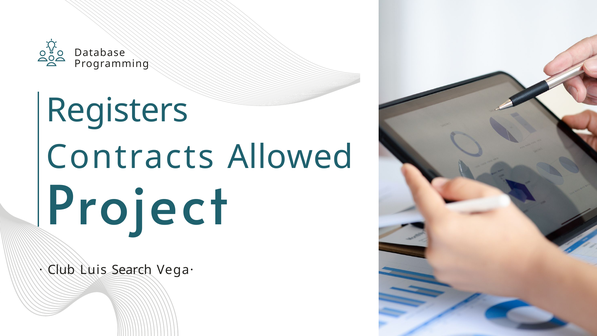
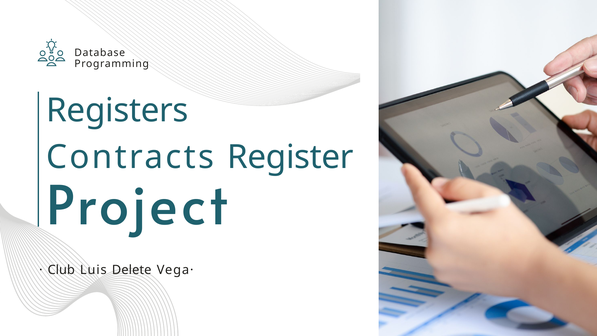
Allowed: Allowed -> Register (290, 157)
Search: Search -> Delete (132, 270)
